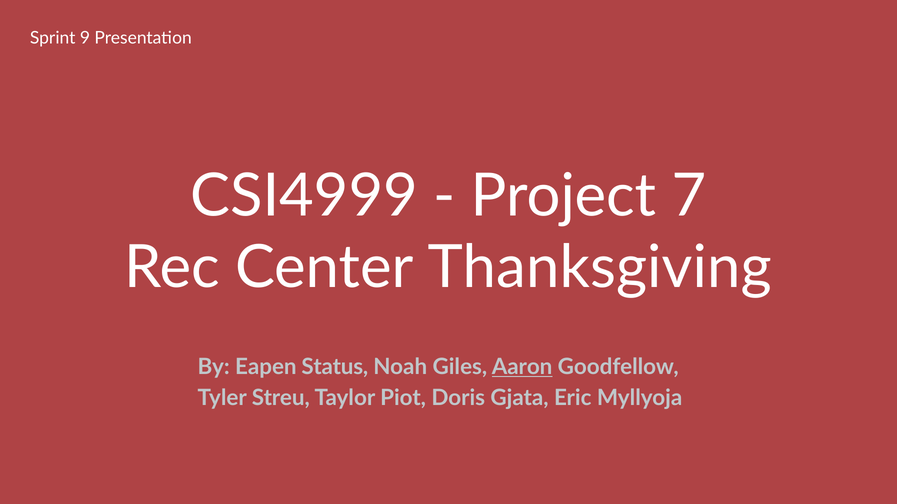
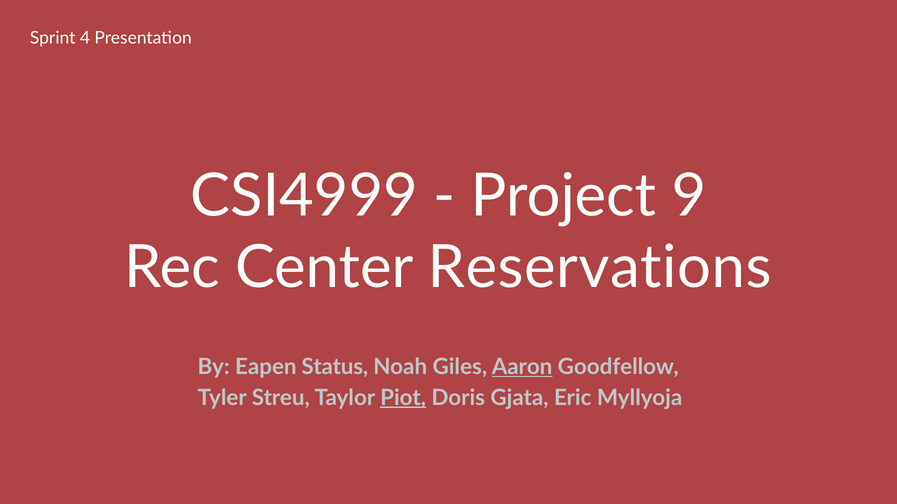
9: 9 -> 4 (85, 38)
7: 7 -> 9 (689, 196)
Thanksgiving: Thanksgiving -> Reservations (600, 268)
Piot underline: none -> present (403, 398)
